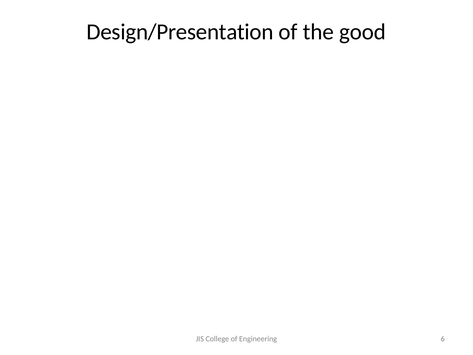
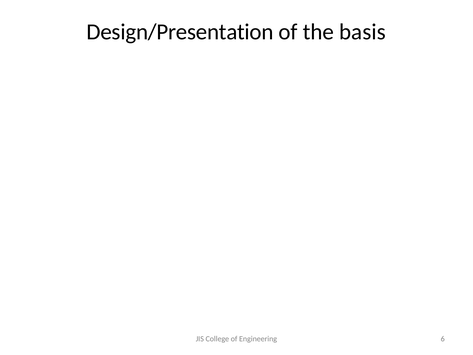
good: good -> basis (363, 32)
